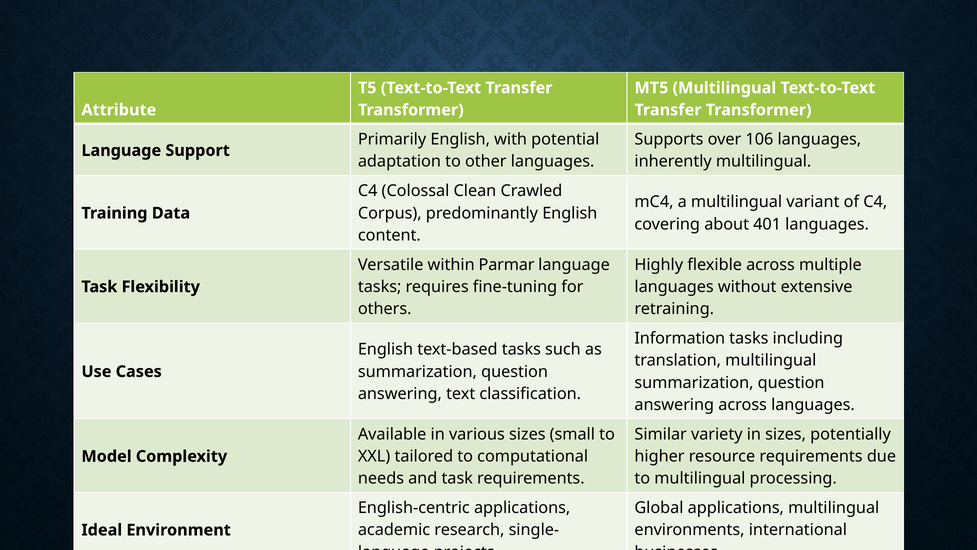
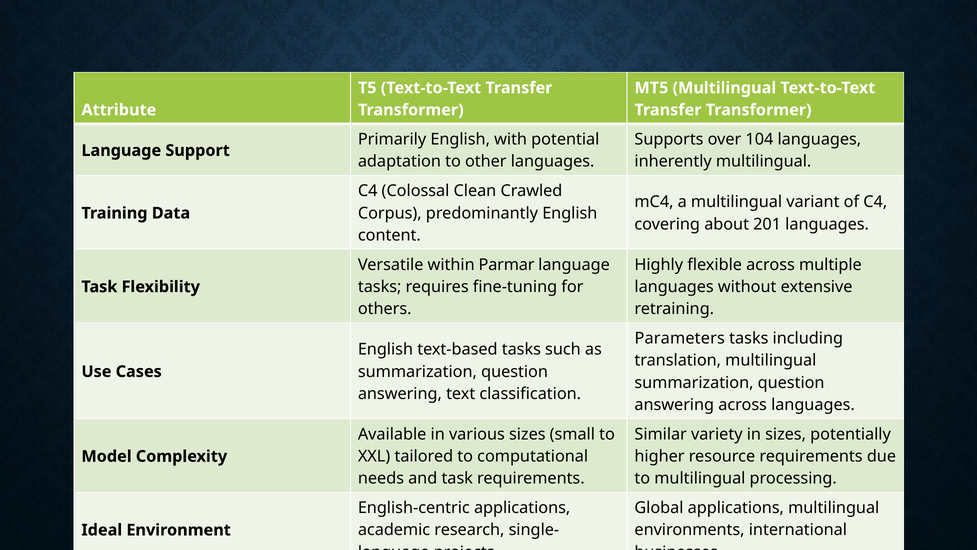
106: 106 -> 104 (759, 139)
401: 401 -> 201 (767, 224)
Information: Information -> Parameters (680, 338)
